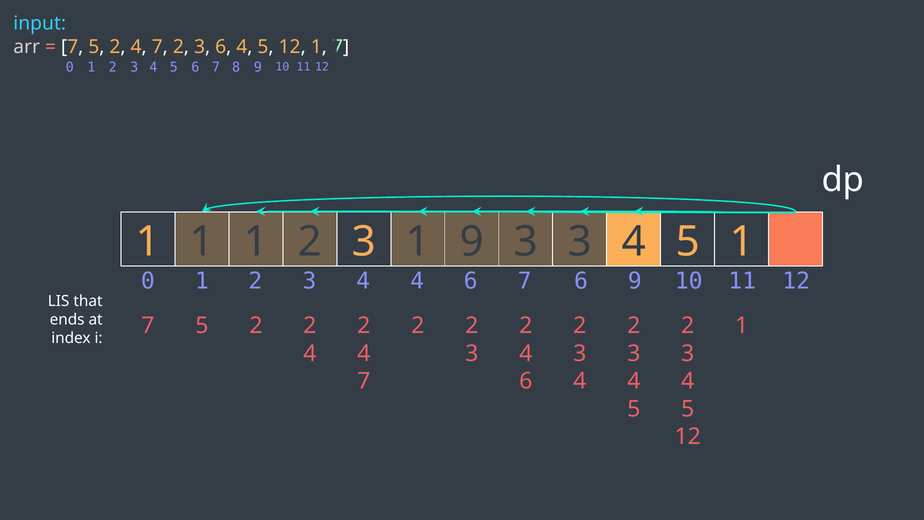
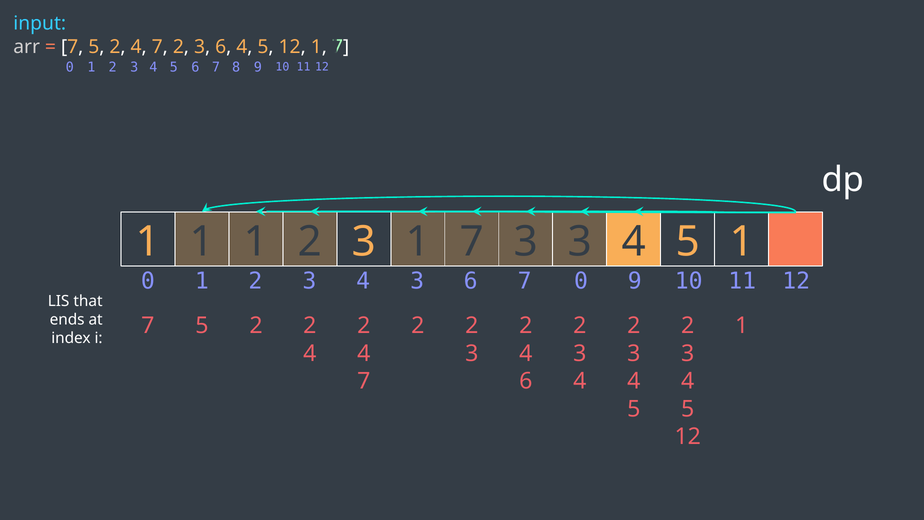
3 1 9: 9 -> 7 (472, 242)
4 4: 4 -> 3 (417, 281)
6 7 6: 6 -> 0 (581, 281)
